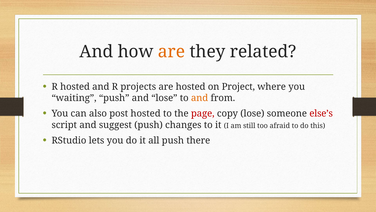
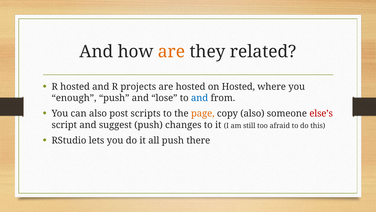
on Project: Project -> Hosted (238, 87)
waiting: waiting -> enough (74, 98)
and colour: orange -> blue (200, 98)
post hosted: hosted -> scripts (146, 113)
page colour: red -> orange (203, 113)
copy lose: lose -> also (252, 113)
